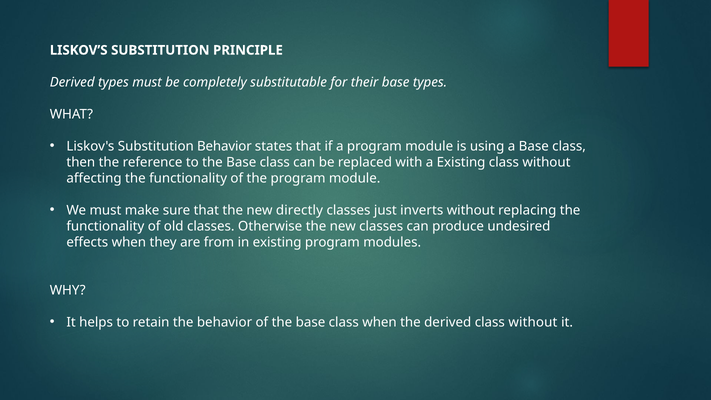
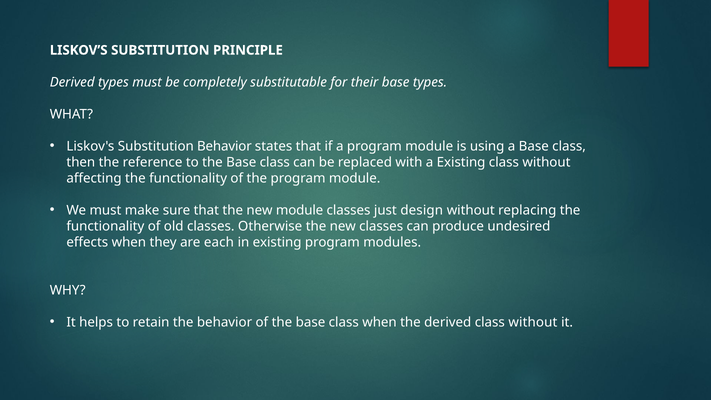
new directly: directly -> module (300, 210)
inverts: inverts -> design (422, 210)
from: from -> each (219, 242)
